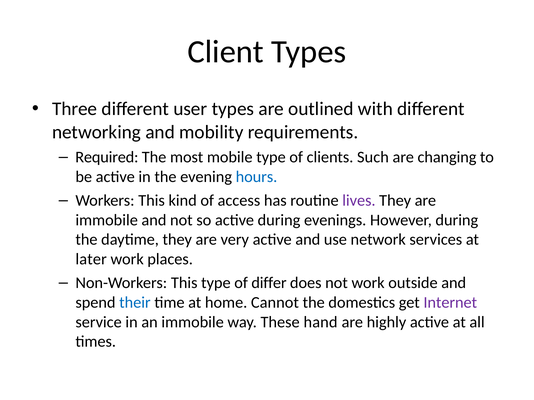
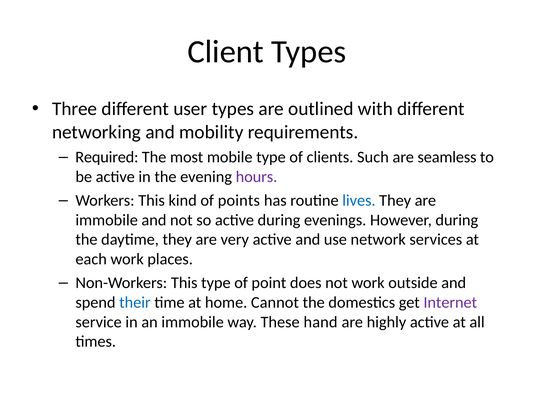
changing: changing -> seamless (447, 157)
hours colour: blue -> purple (256, 177)
access: access -> points (239, 201)
lives colour: purple -> blue (359, 201)
later: later -> each (91, 259)
differ: differ -> point (269, 283)
